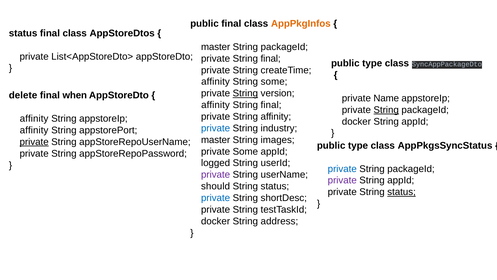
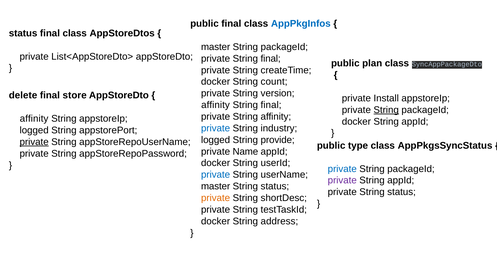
AppPkgInfos colour: orange -> blue (301, 24)
type: type -> plan (372, 63)
affinity: affinity -> docker (216, 82)
String some: some -> count (274, 82)
String underline: present -> none (245, 93)
when: when -> store (75, 95)
Name: Name -> Install (386, 98)
affinity: affinity -> logged (34, 130)
master: master -> logged (216, 140)
images: images -> provide (278, 140)
private Some: Some -> Name (245, 151)
logged: logged -> docker (216, 163)
private colour: purple -> blue (216, 174)
should: should -> master (216, 186)
status underline: present -> none (402, 192)
private colour: blue -> orange (216, 198)
